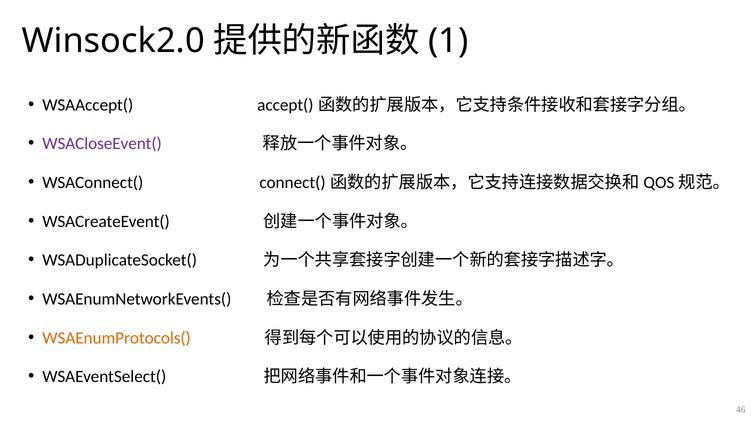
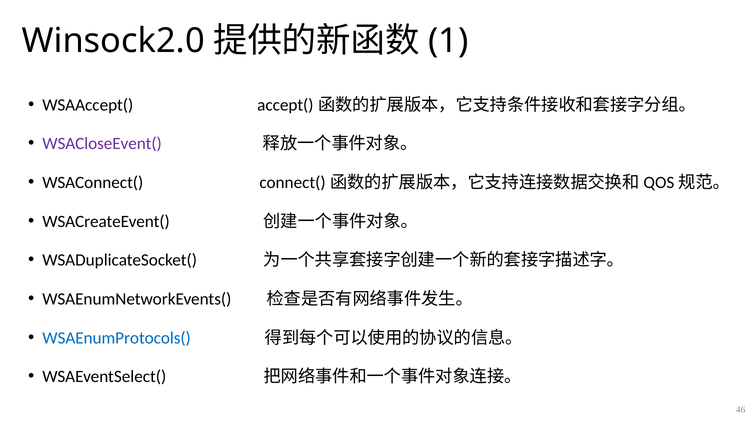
WSAEnumProtocols( colour: orange -> blue (117, 337)
